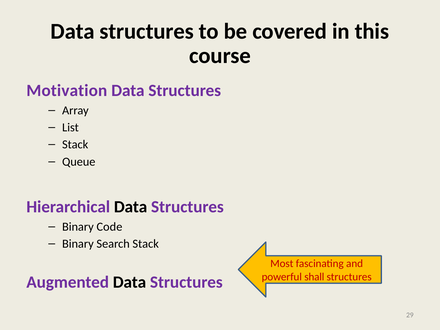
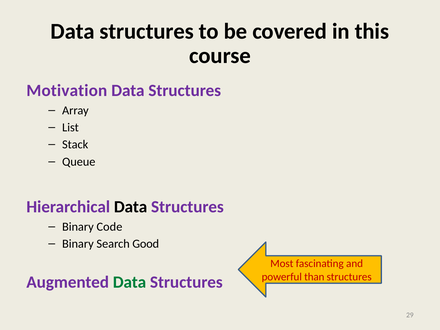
Search Stack: Stack -> Good (146, 244)
shall: shall -> than (314, 277)
Data colour: black -> green (130, 282)
